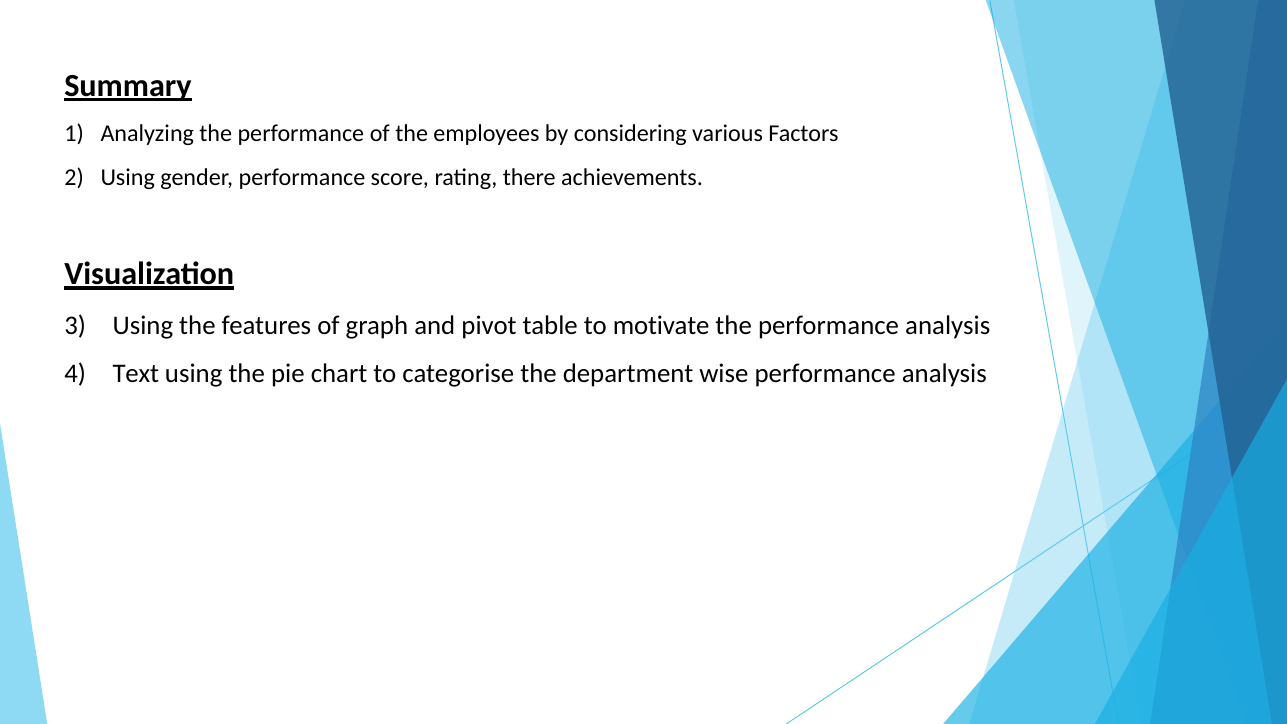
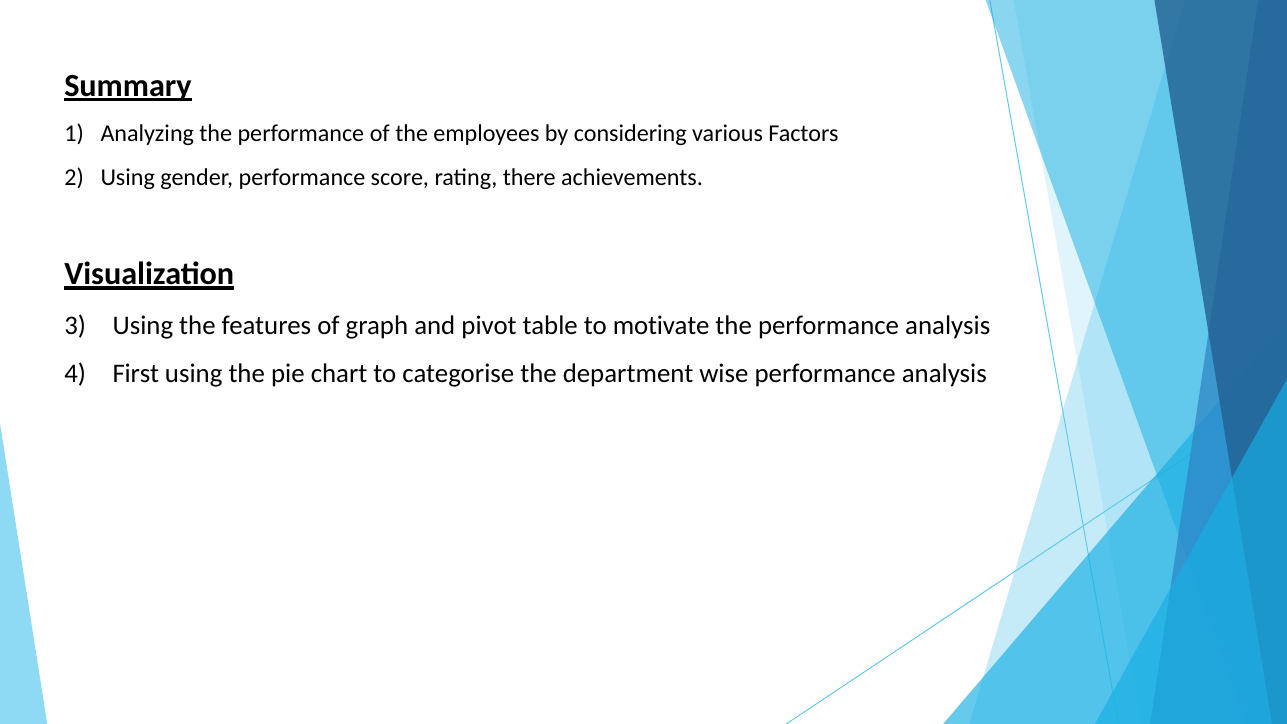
Text: Text -> First (136, 373)
